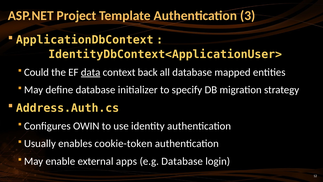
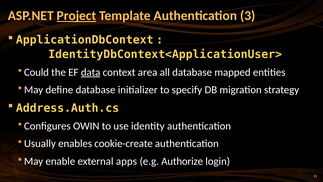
Project underline: none -> present (76, 16)
back: back -> area (148, 72)
cookie-token: cookie-token -> cookie-create (124, 143)
e.g Database: Database -> Authorize (182, 161)
